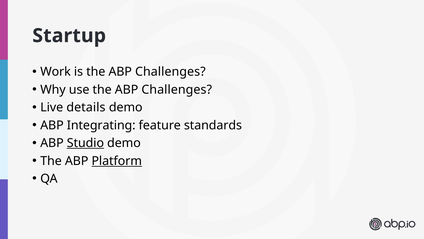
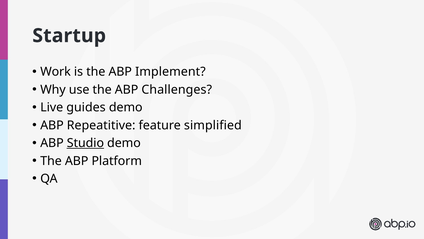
is the ABP Challenges: Challenges -> Implement (170, 72)
details: details -> guides (86, 107)
Integrating: Integrating -> Repeatitive (101, 125)
standards: standards -> simplified (213, 125)
Platform underline: present -> none (117, 161)
